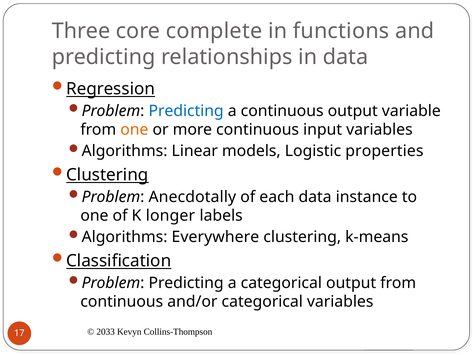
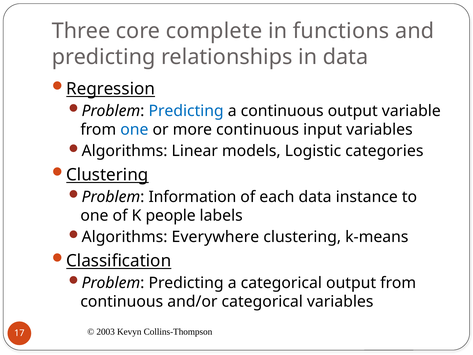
one colour: orange -> blue (134, 130)
properties: properties -> categories (384, 151)
Anecdotally: Anecdotally -> Information (192, 197)
longer: longer -> people (171, 216)
2033: 2033 -> 2003 (106, 332)
